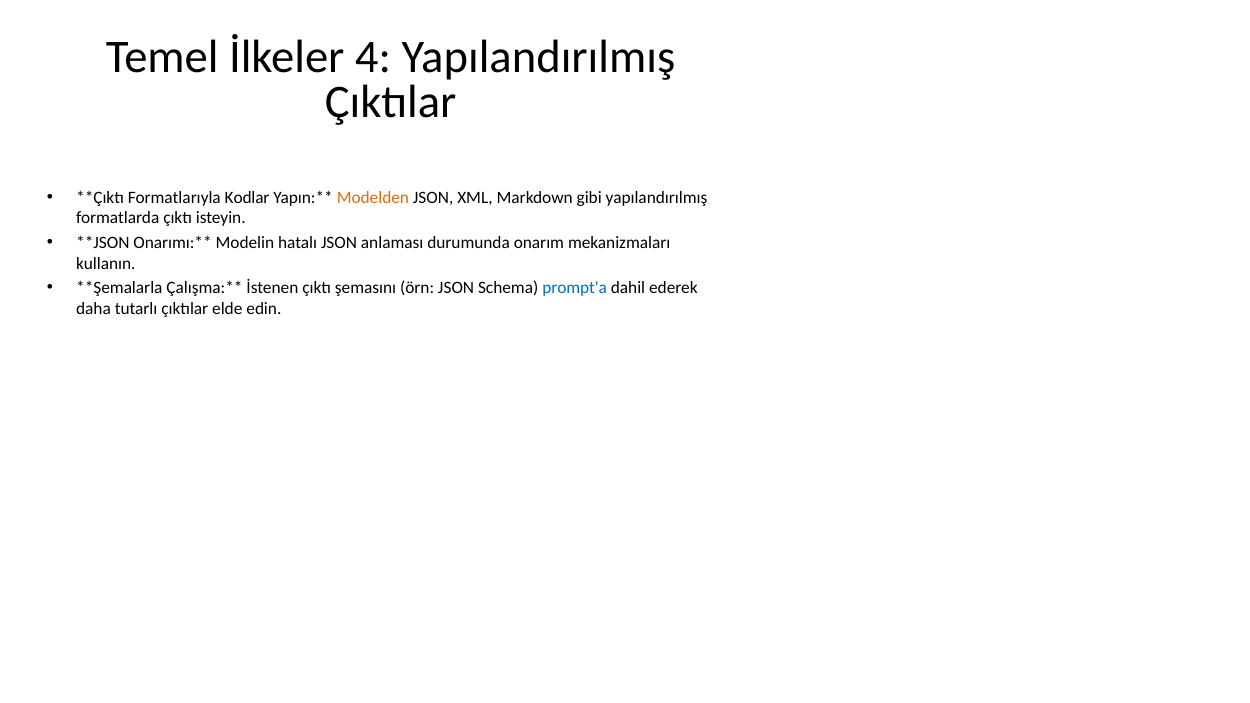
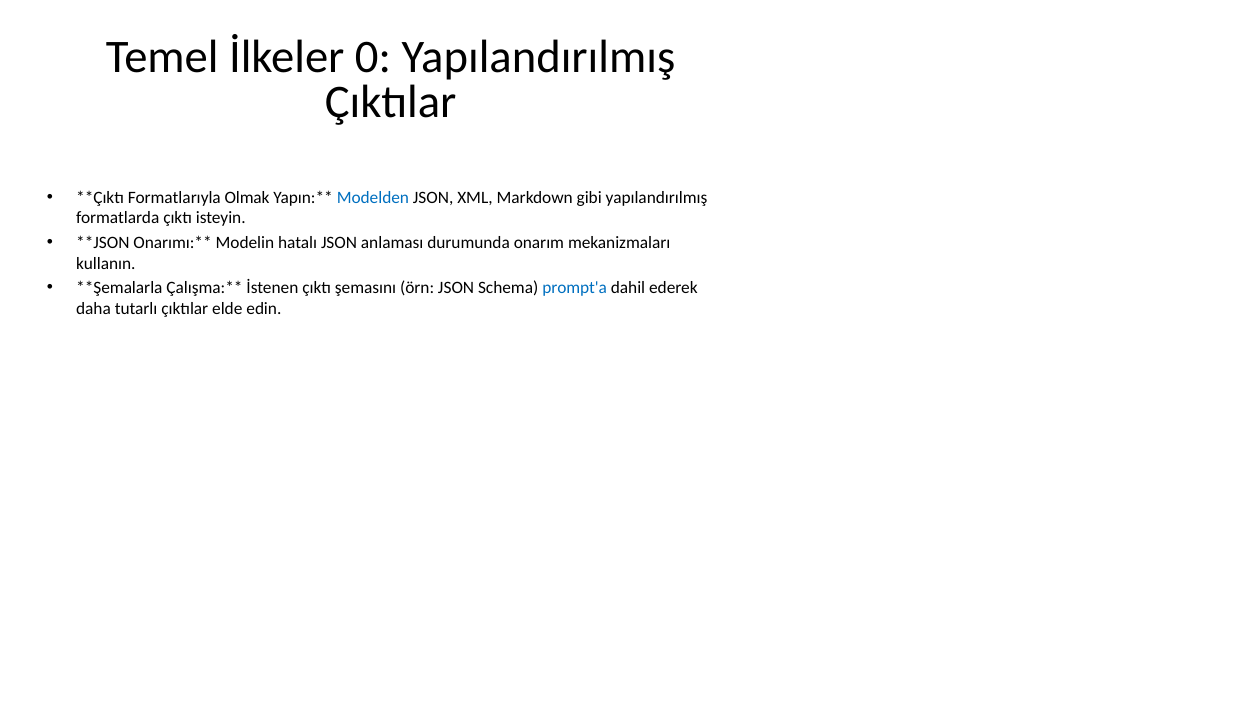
4: 4 -> 0 (373, 57)
Kodlar: Kodlar -> Olmak (247, 197)
Modelden colour: orange -> blue (373, 197)
